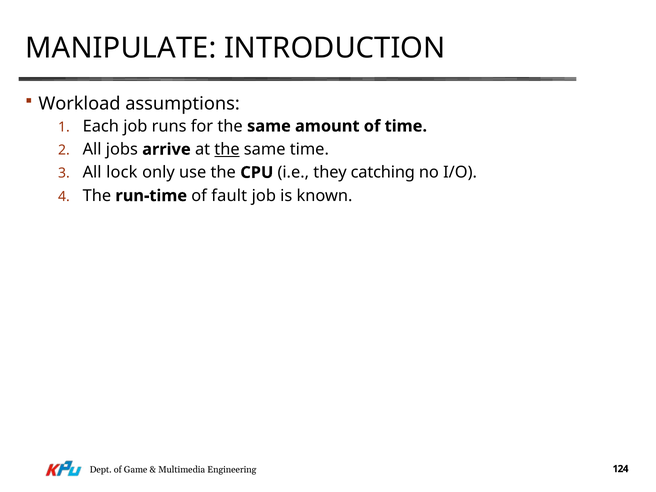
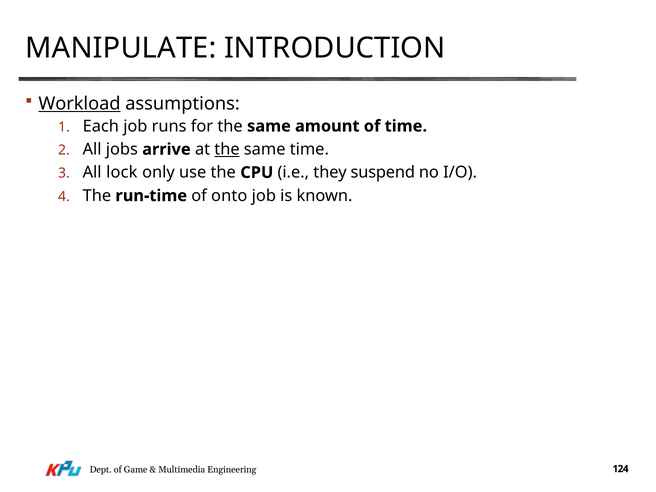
Workload underline: none -> present (79, 104)
catching: catching -> suspend (383, 173)
fault: fault -> onto (229, 196)
